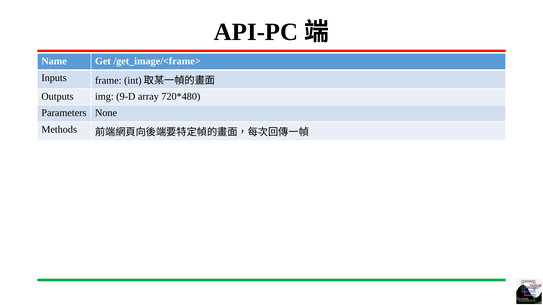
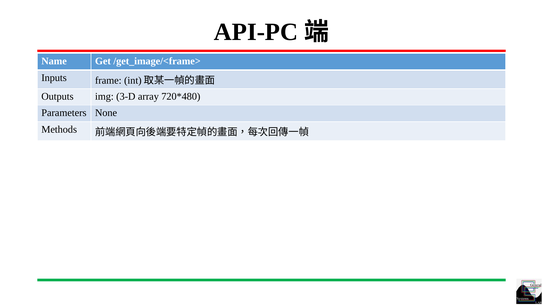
9-D: 9-D -> 3-D (126, 97)
